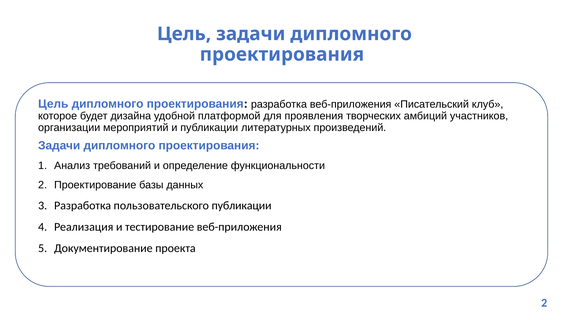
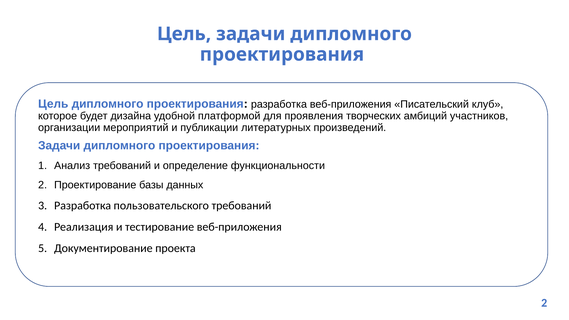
пользовательского публикации: публикации -> требований (241, 206)
